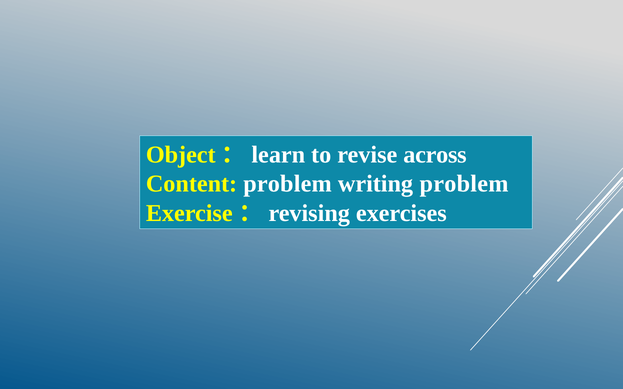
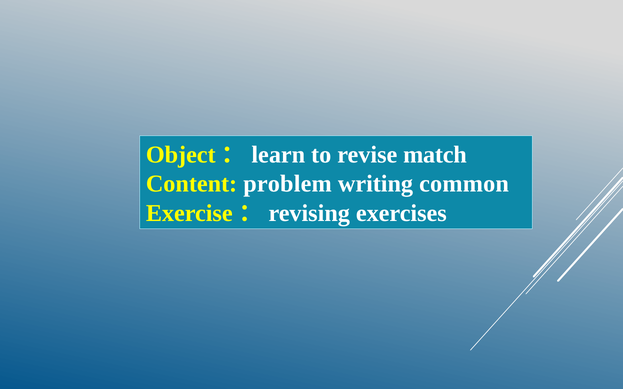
across: across -> match (435, 155)
writing problem: problem -> common (464, 184)
